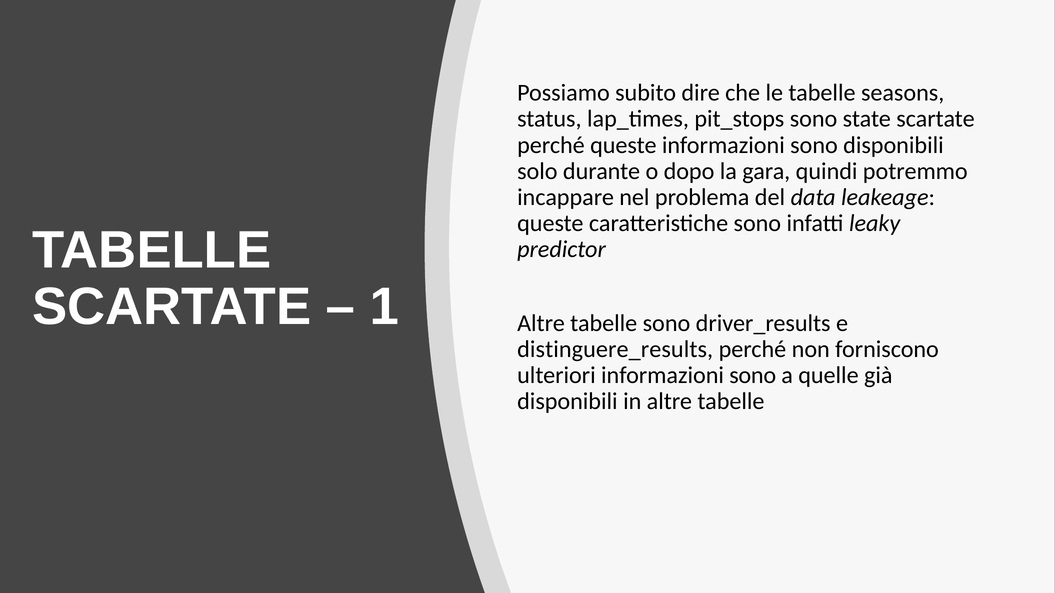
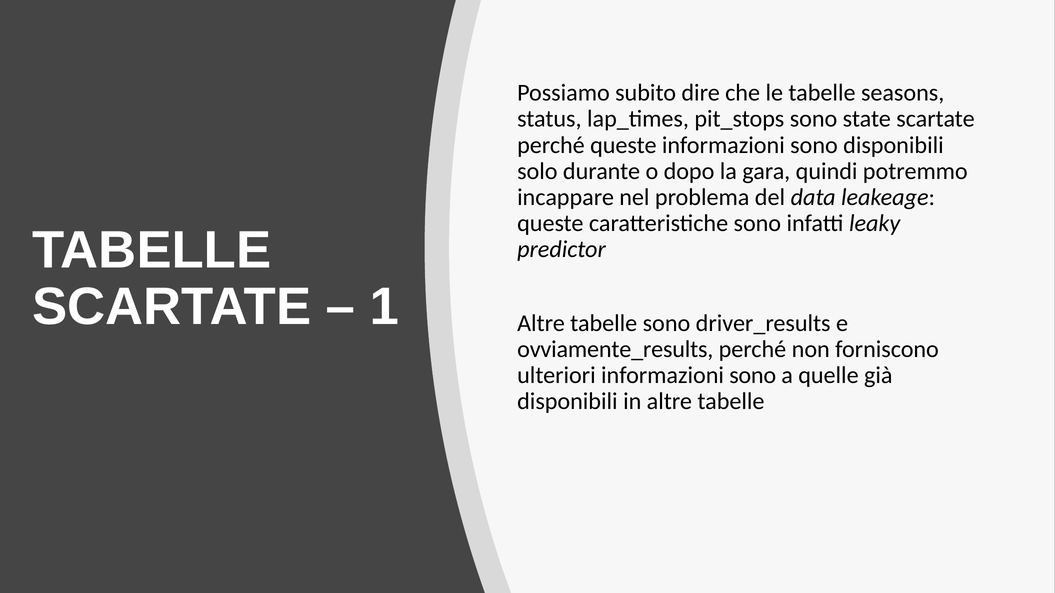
distinguere_results: distinguere_results -> ovviamente_results (615, 350)
